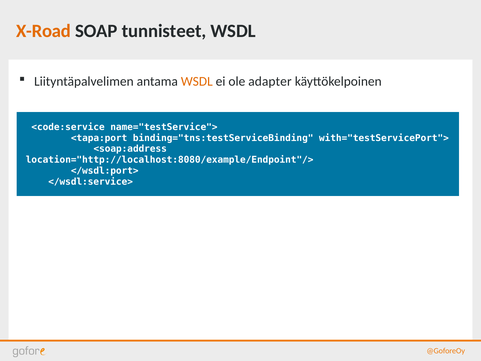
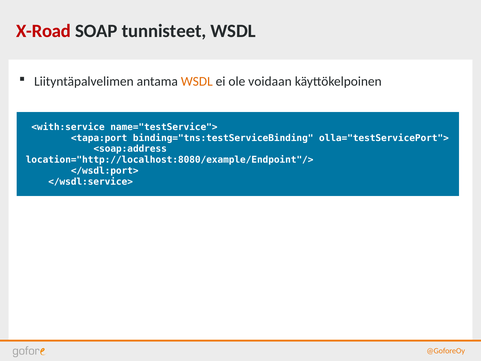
X-Road colour: orange -> red (44, 31)
adapter: adapter -> voidaan (270, 82)
<code:service: <code:service -> <with:service (68, 127)
with="testServicePort">: with="testServicePort"> -> olla="testServicePort"> (384, 138)
